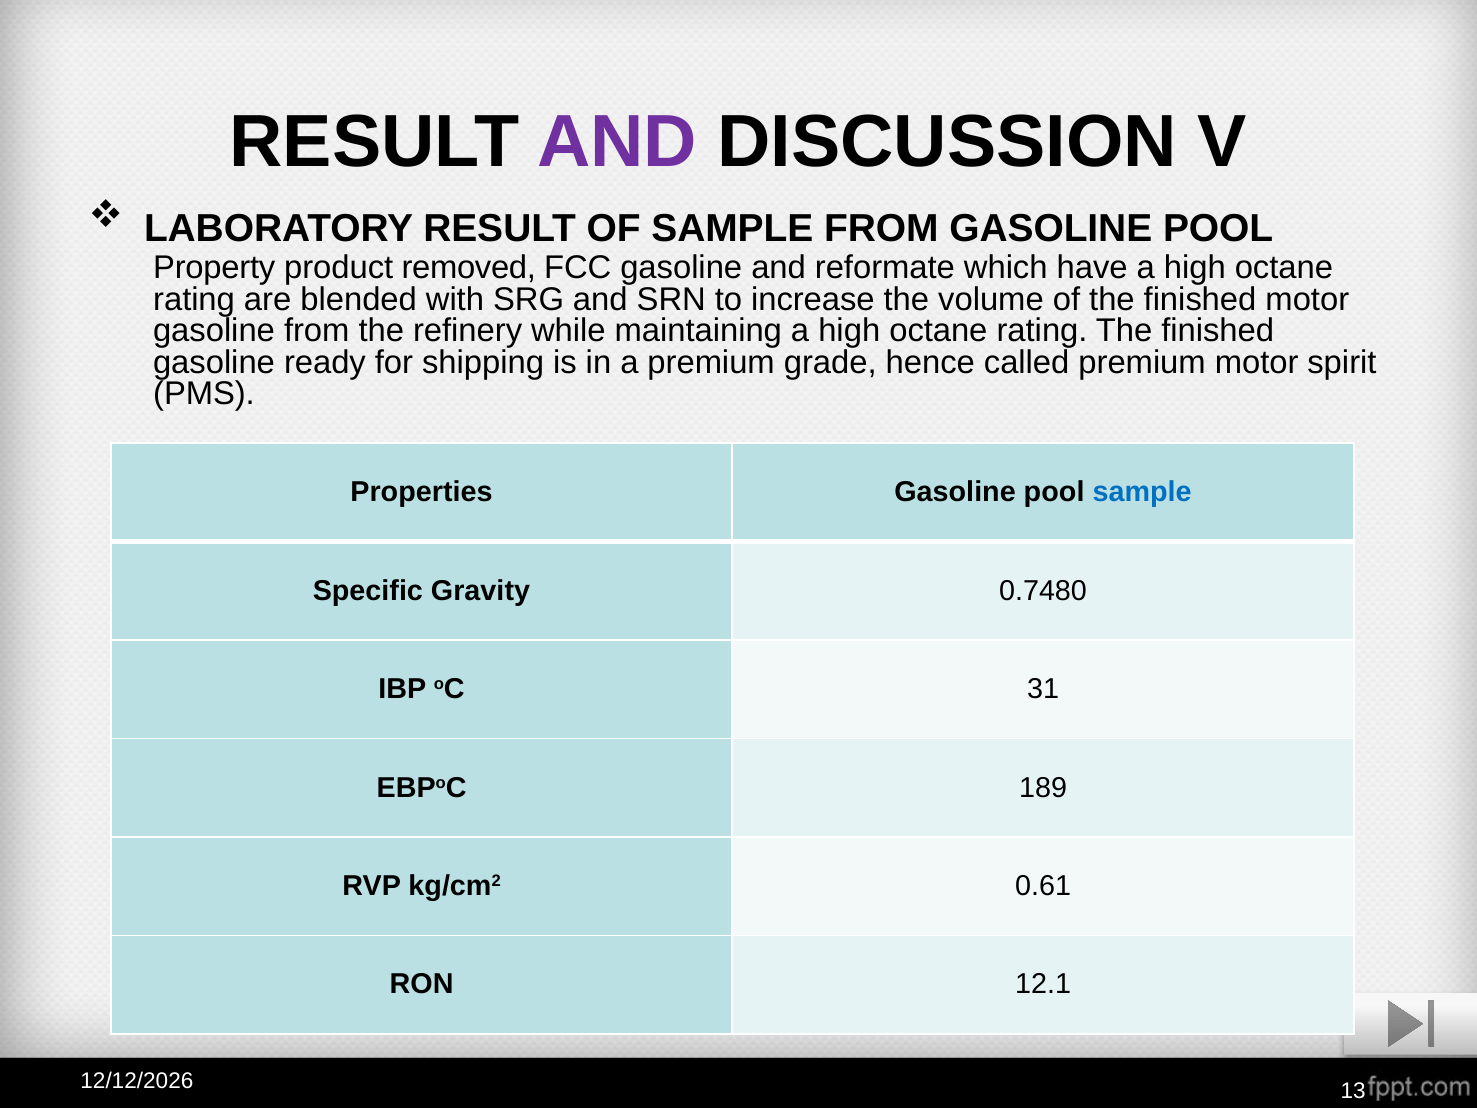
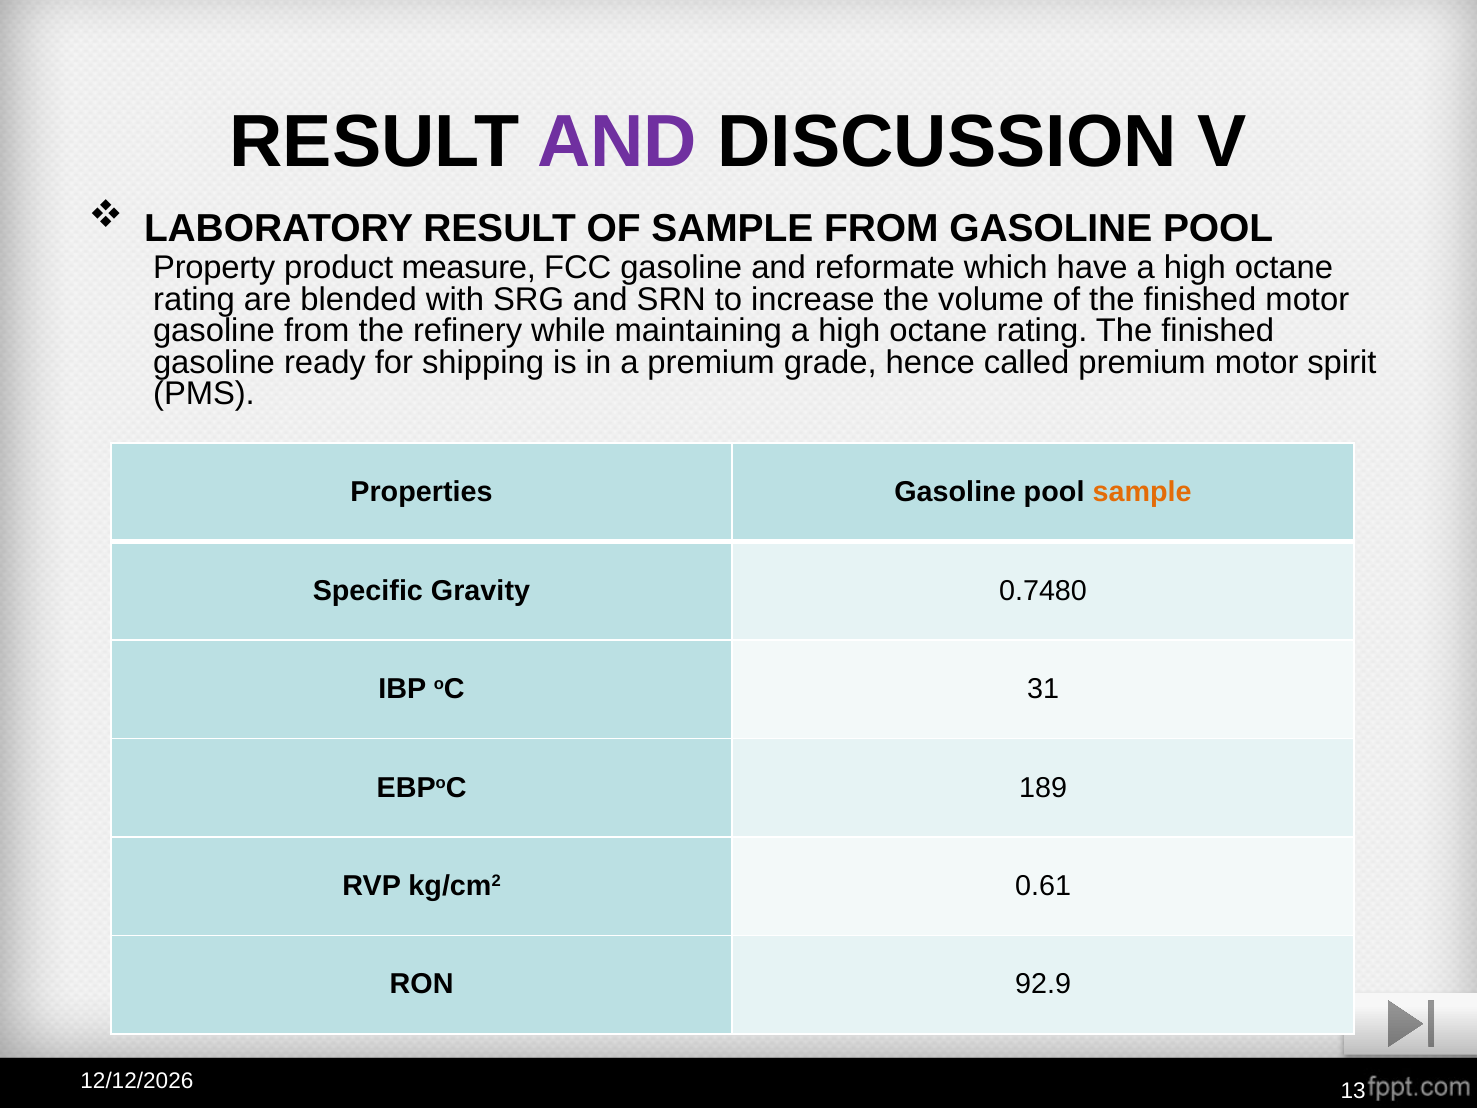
removed: removed -> measure (469, 268)
sample colour: blue -> orange (1142, 492)
12.1: 12.1 -> 92.9 (1043, 984)
